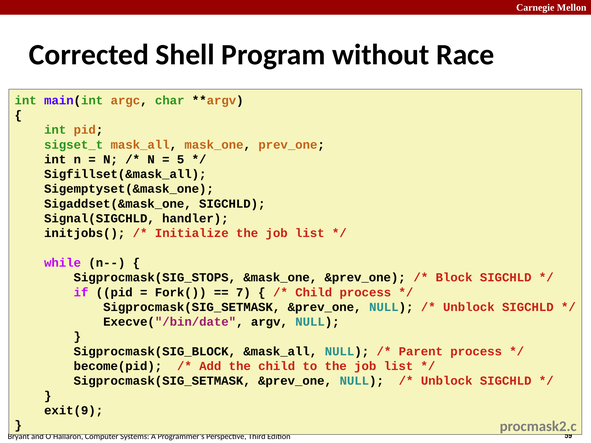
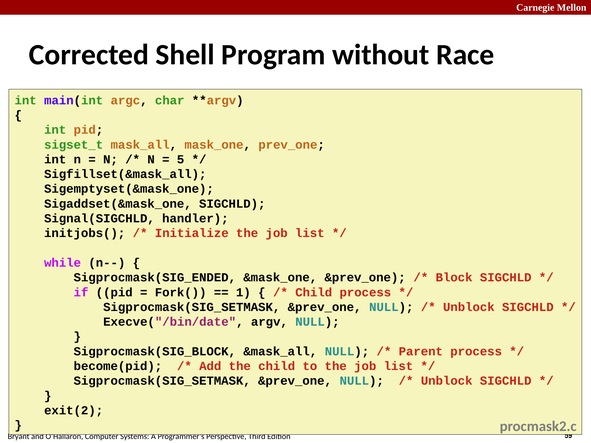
Sigprocmask(SIG_STOPS: Sigprocmask(SIG_STOPS -> Sigprocmask(SIG_ENDED (155, 278)
7: 7 -> 1 (243, 292)
exit(9: exit(9 -> exit(2 (74, 411)
